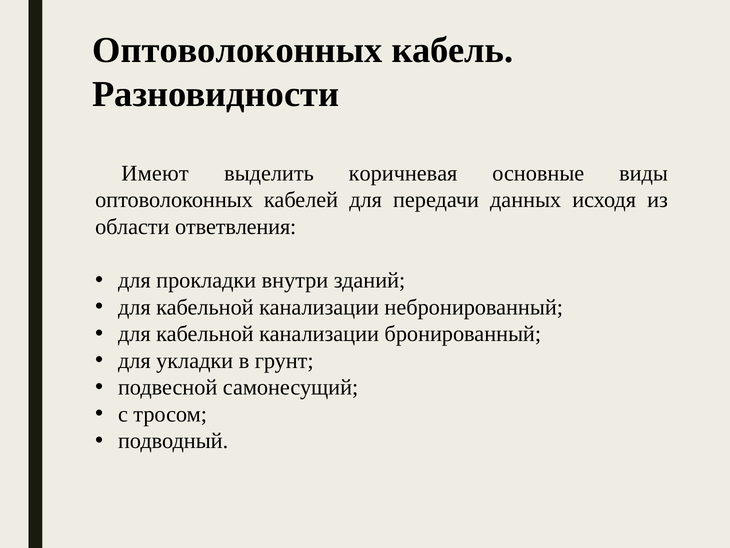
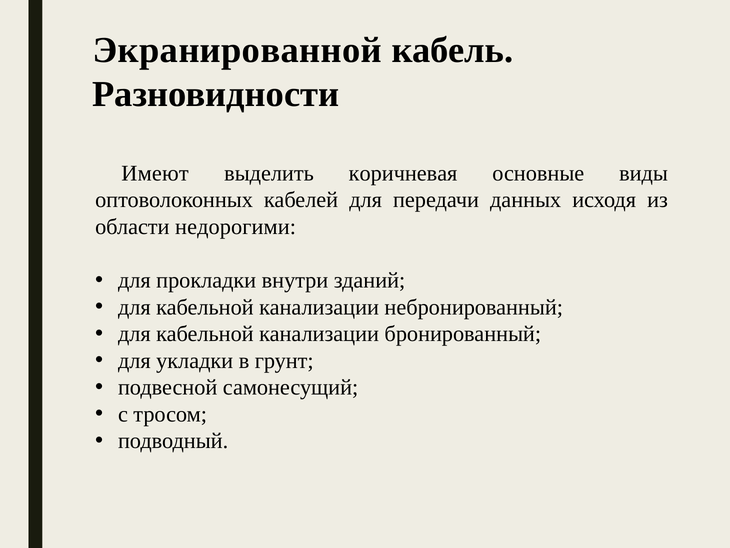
Оптоволоконных: Оптоволоконных -> Экранированной (237, 50)
ответвления: ответвления -> недорогими (236, 227)
